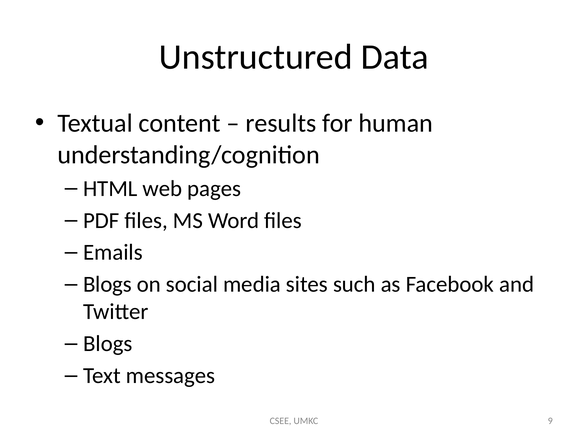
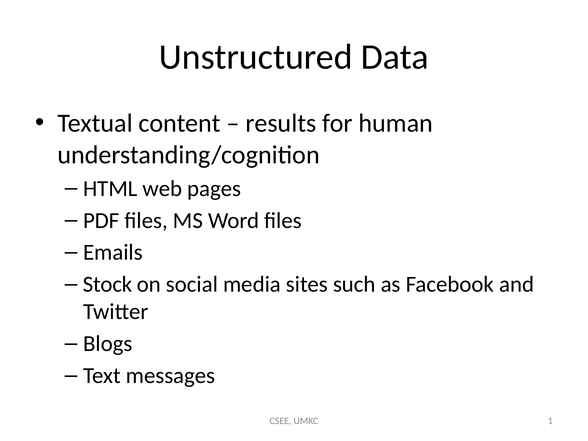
Blogs: Blogs -> Stock (107, 284)
9: 9 -> 1 (550, 421)
